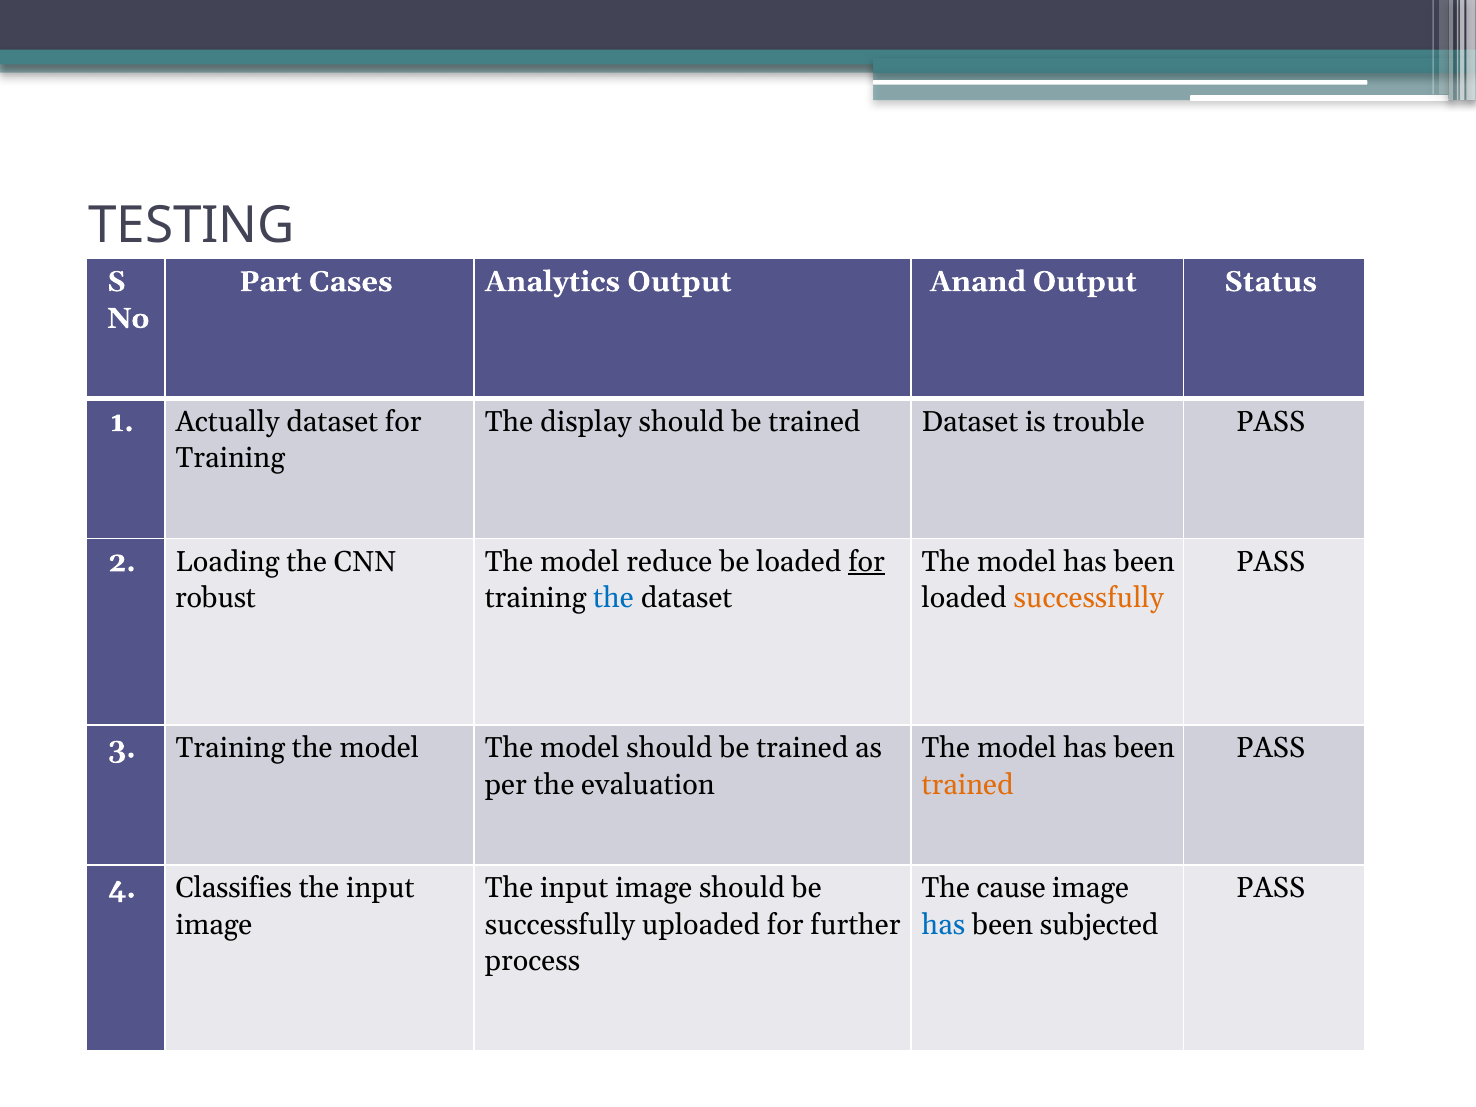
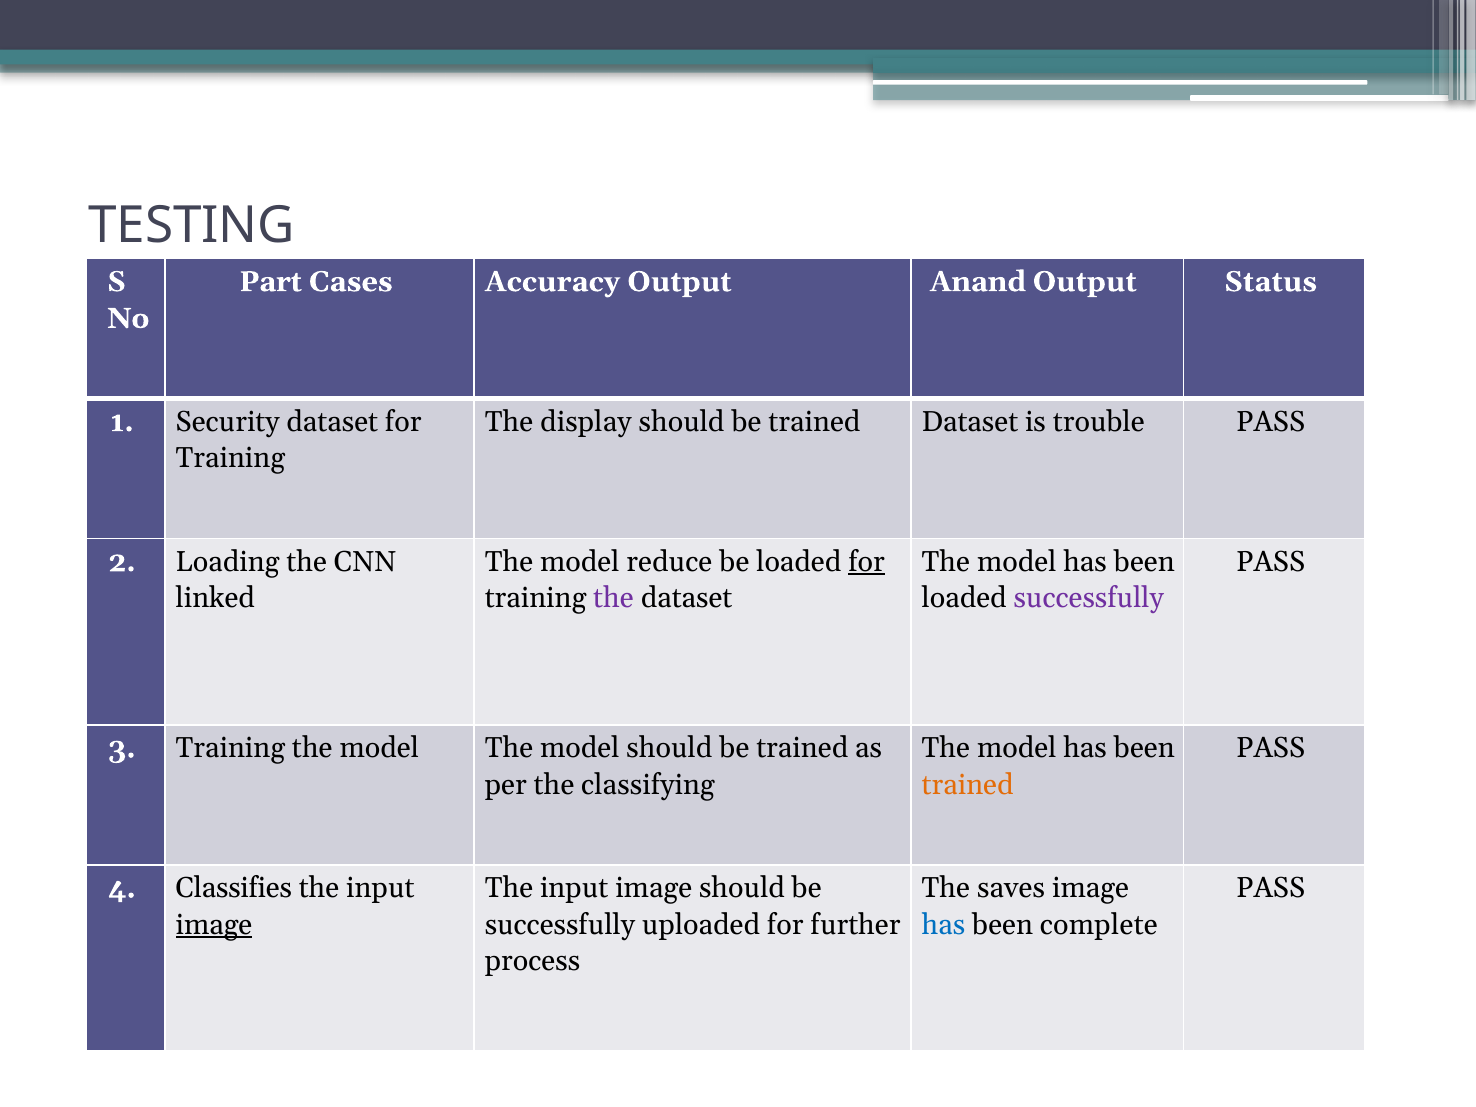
Analytics: Analytics -> Accuracy (552, 282)
Actually: Actually -> Security (228, 422)
robust: robust -> linked (215, 598)
the colour: blue -> purple (613, 598)
successfully colour: orange -> purple (1089, 598)
evaluation: evaluation -> classifying (648, 785)
cause: cause -> saves (1011, 888)
image underline: none -> present (214, 925)
subjected: subjected -> complete (1099, 925)
